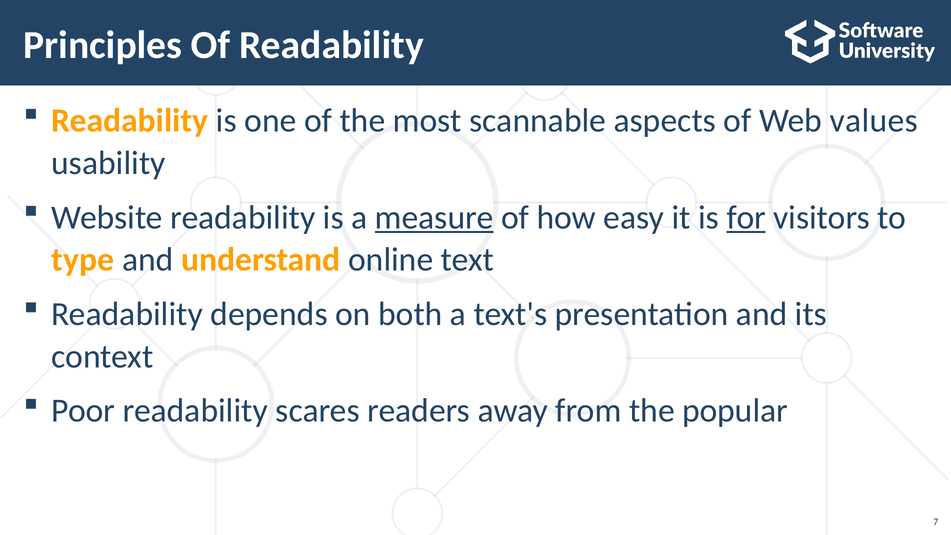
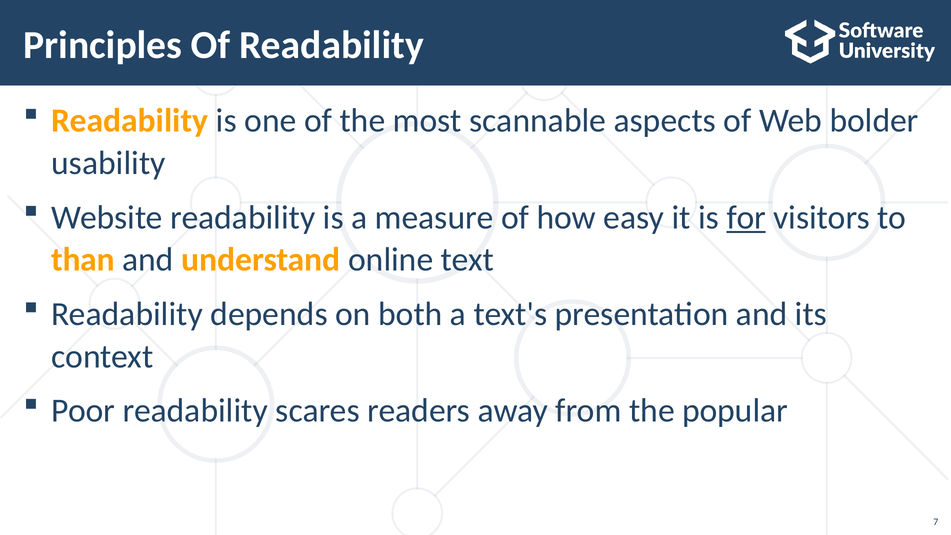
values: values -> bolder (874, 121)
measure underline: present -> none (434, 217)
type: type -> than (83, 260)
